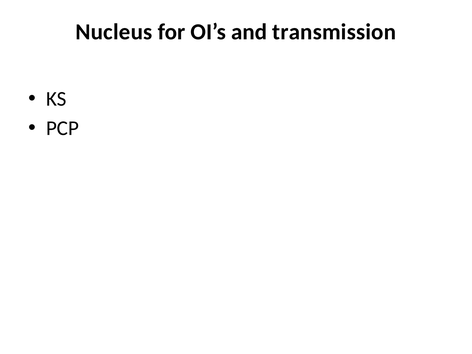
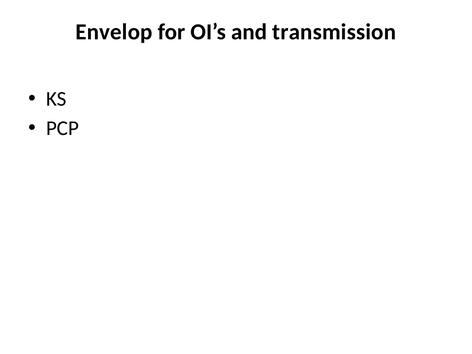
Nucleus: Nucleus -> Envelop (114, 32)
